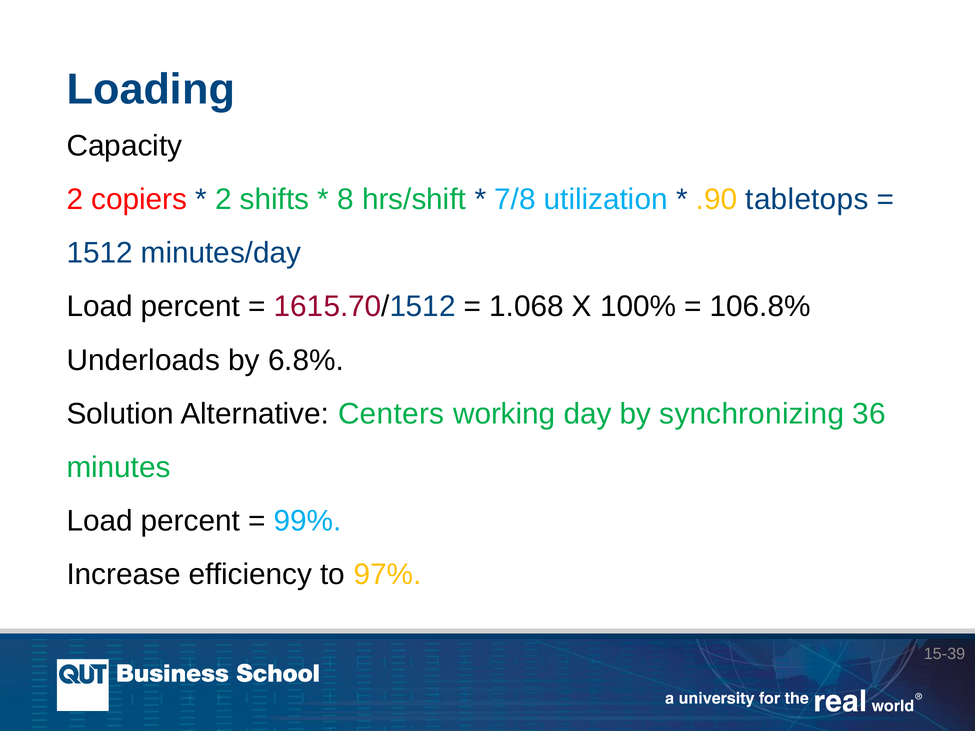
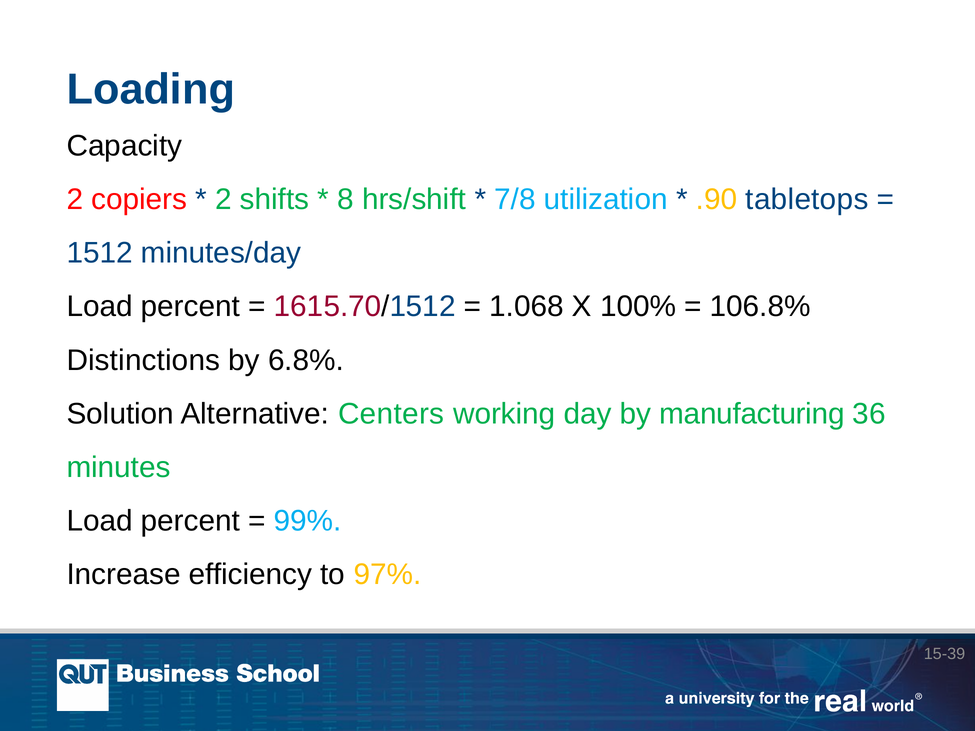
Underloads: Underloads -> Distinctions (143, 360)
synchronizing: synchronizing -> manufacturing (752, 414)
